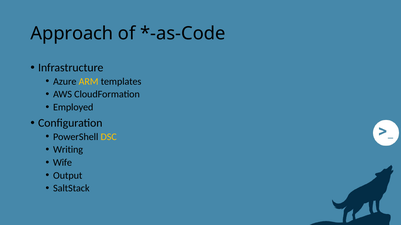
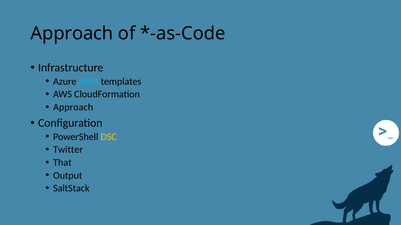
ARM colour: yellow -> light blue (89, 82)
Employed: Employed -> Approach (73, 107)
Writing: Writing -> Twitter (68, 150)
Wife: Wife -> That (62, 163)
